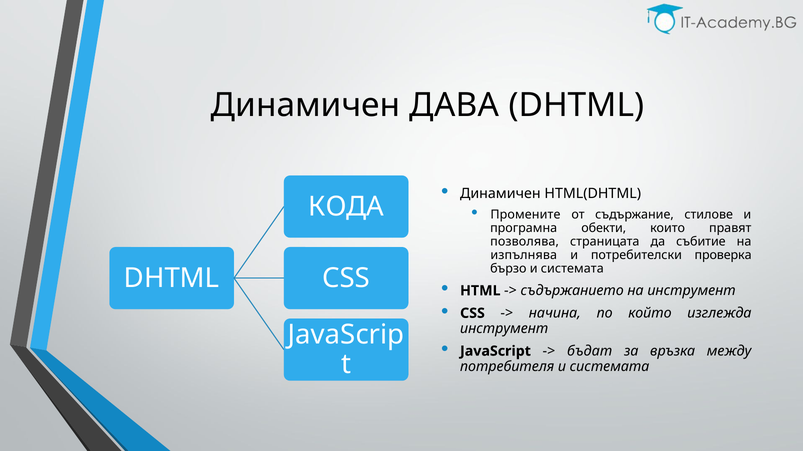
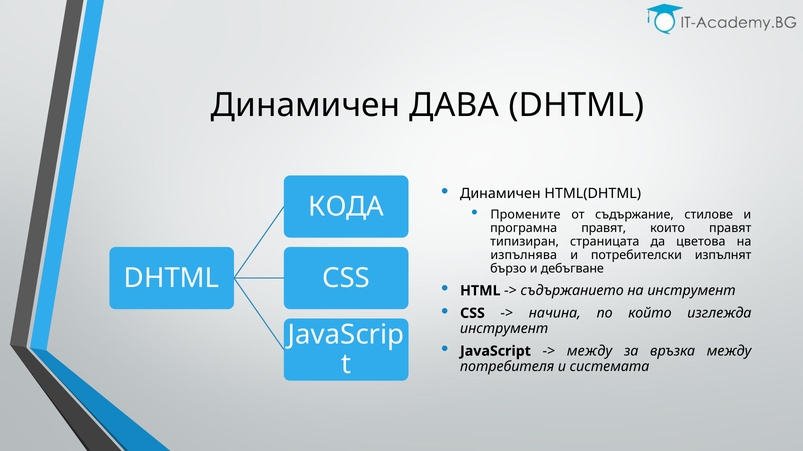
програмна обекти: обекти -> правят (604, 228)
позволява: позволява -> типизиран (525, 242)
събитие: събитие -> цветова (701, 242)
проверка: проверка -> изпълнят (723, 256)
бързо и системата: системата -> дебъгване (572, 269)
бъдат: бъдат -> между (590, 352)
